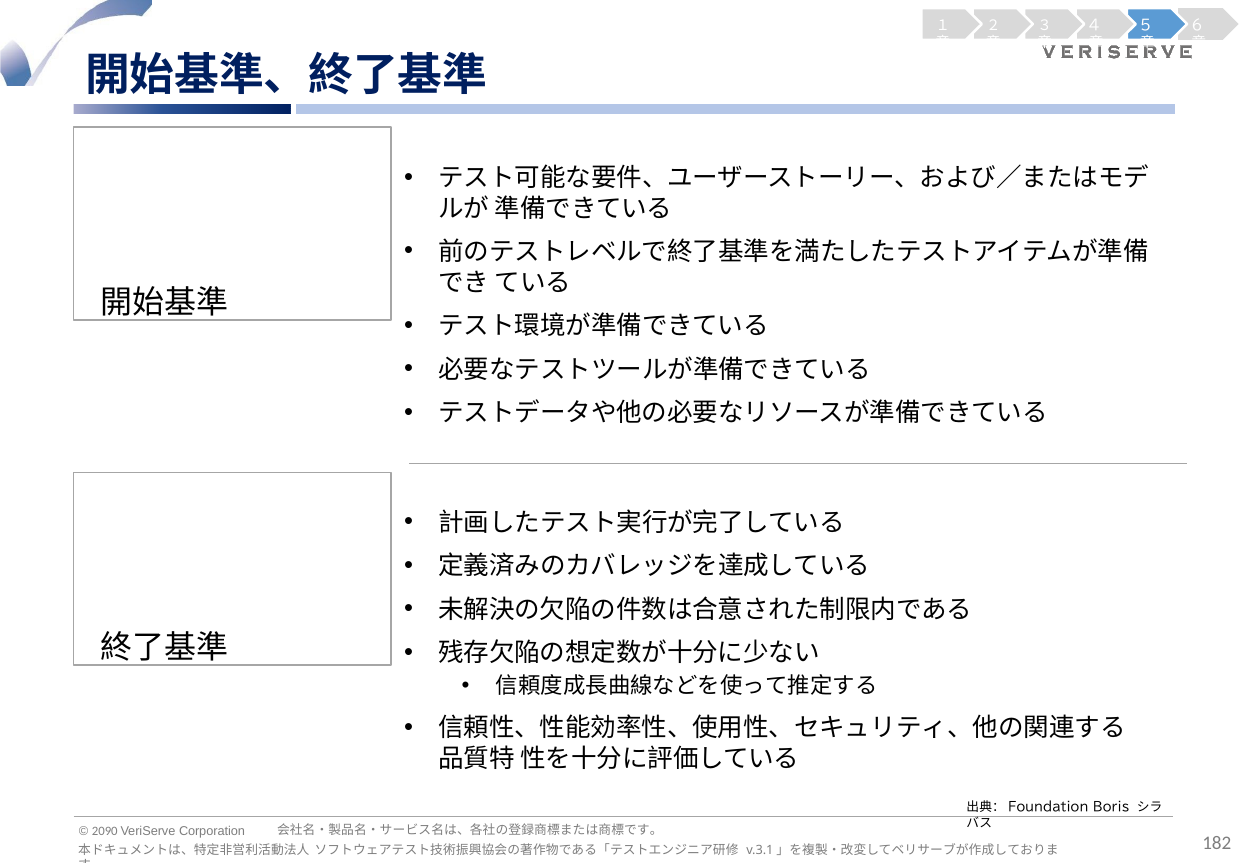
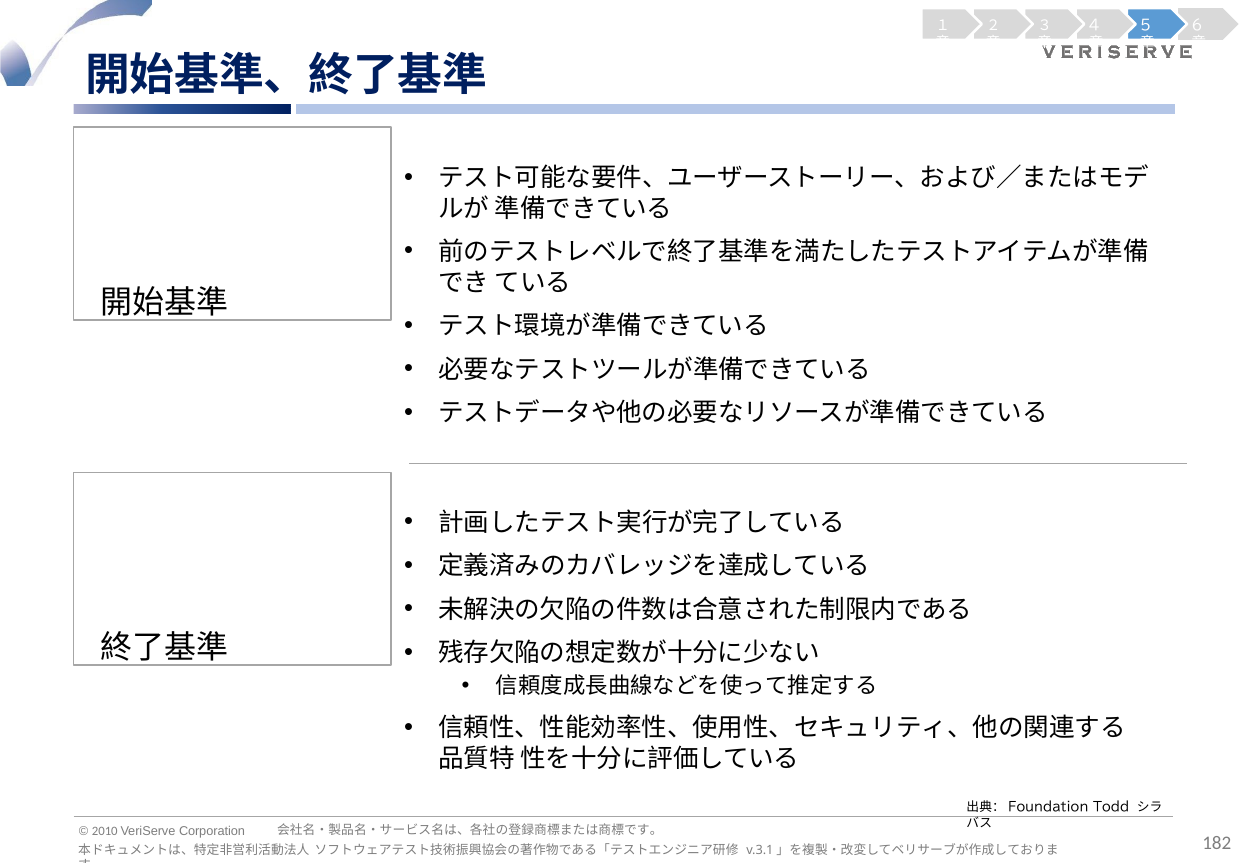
Boris: Boris -> Todd (1111, 808)
2090: 2090 -> 2010 (105, 831)
